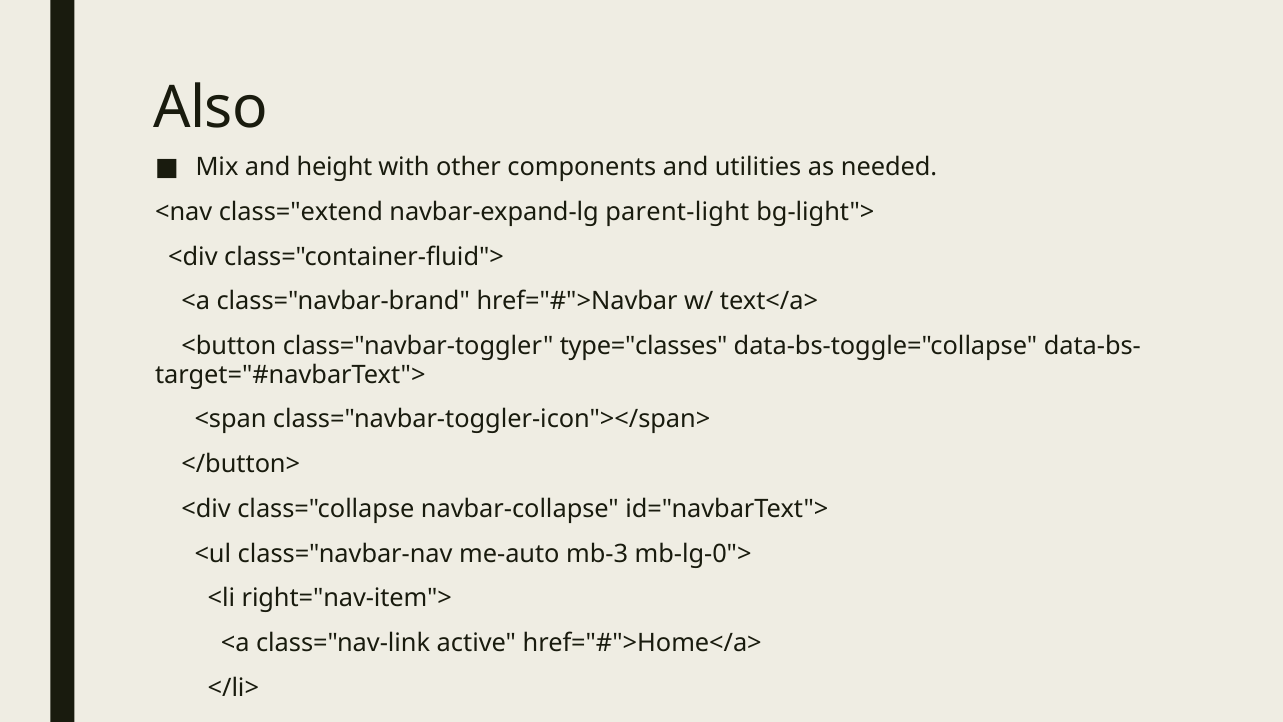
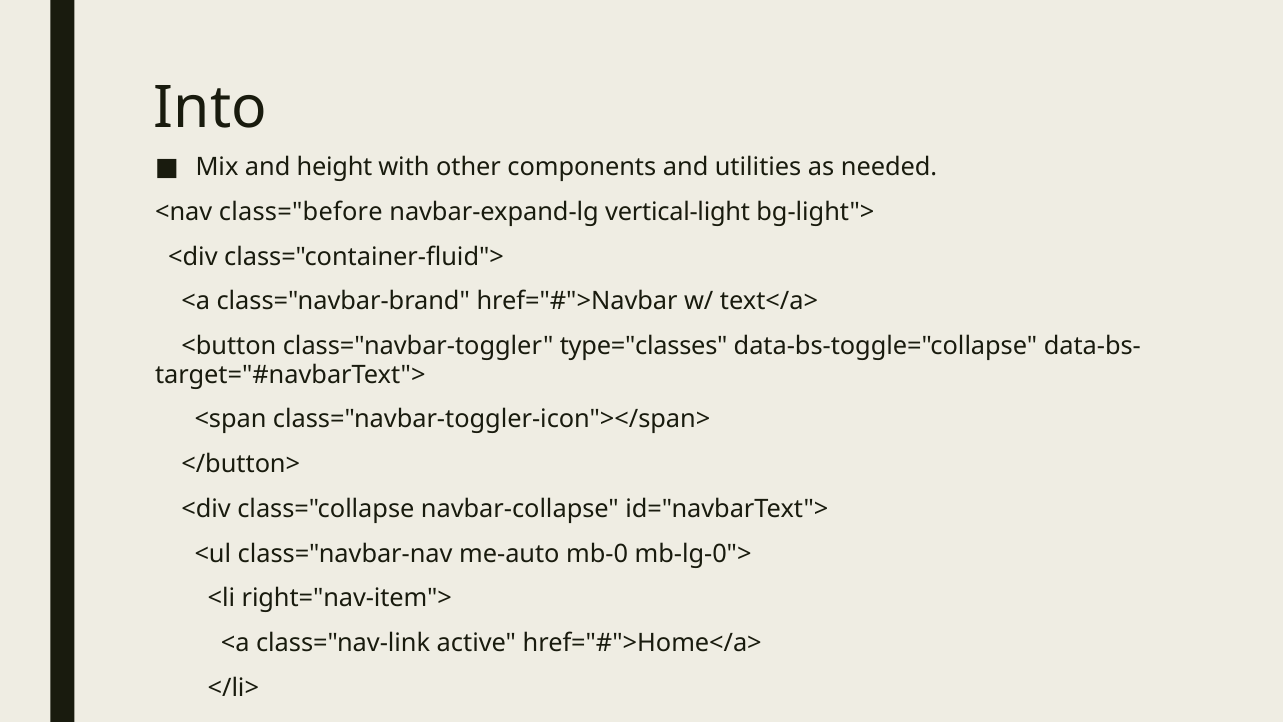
Also: Also -> Into (210, 108)
class="extend: class="extend -> class="before (301, 212)
parent-light: parent-light -> vertical-light (678, 212)
mb-3: mb-3 -> mb-0 (597, 553)
